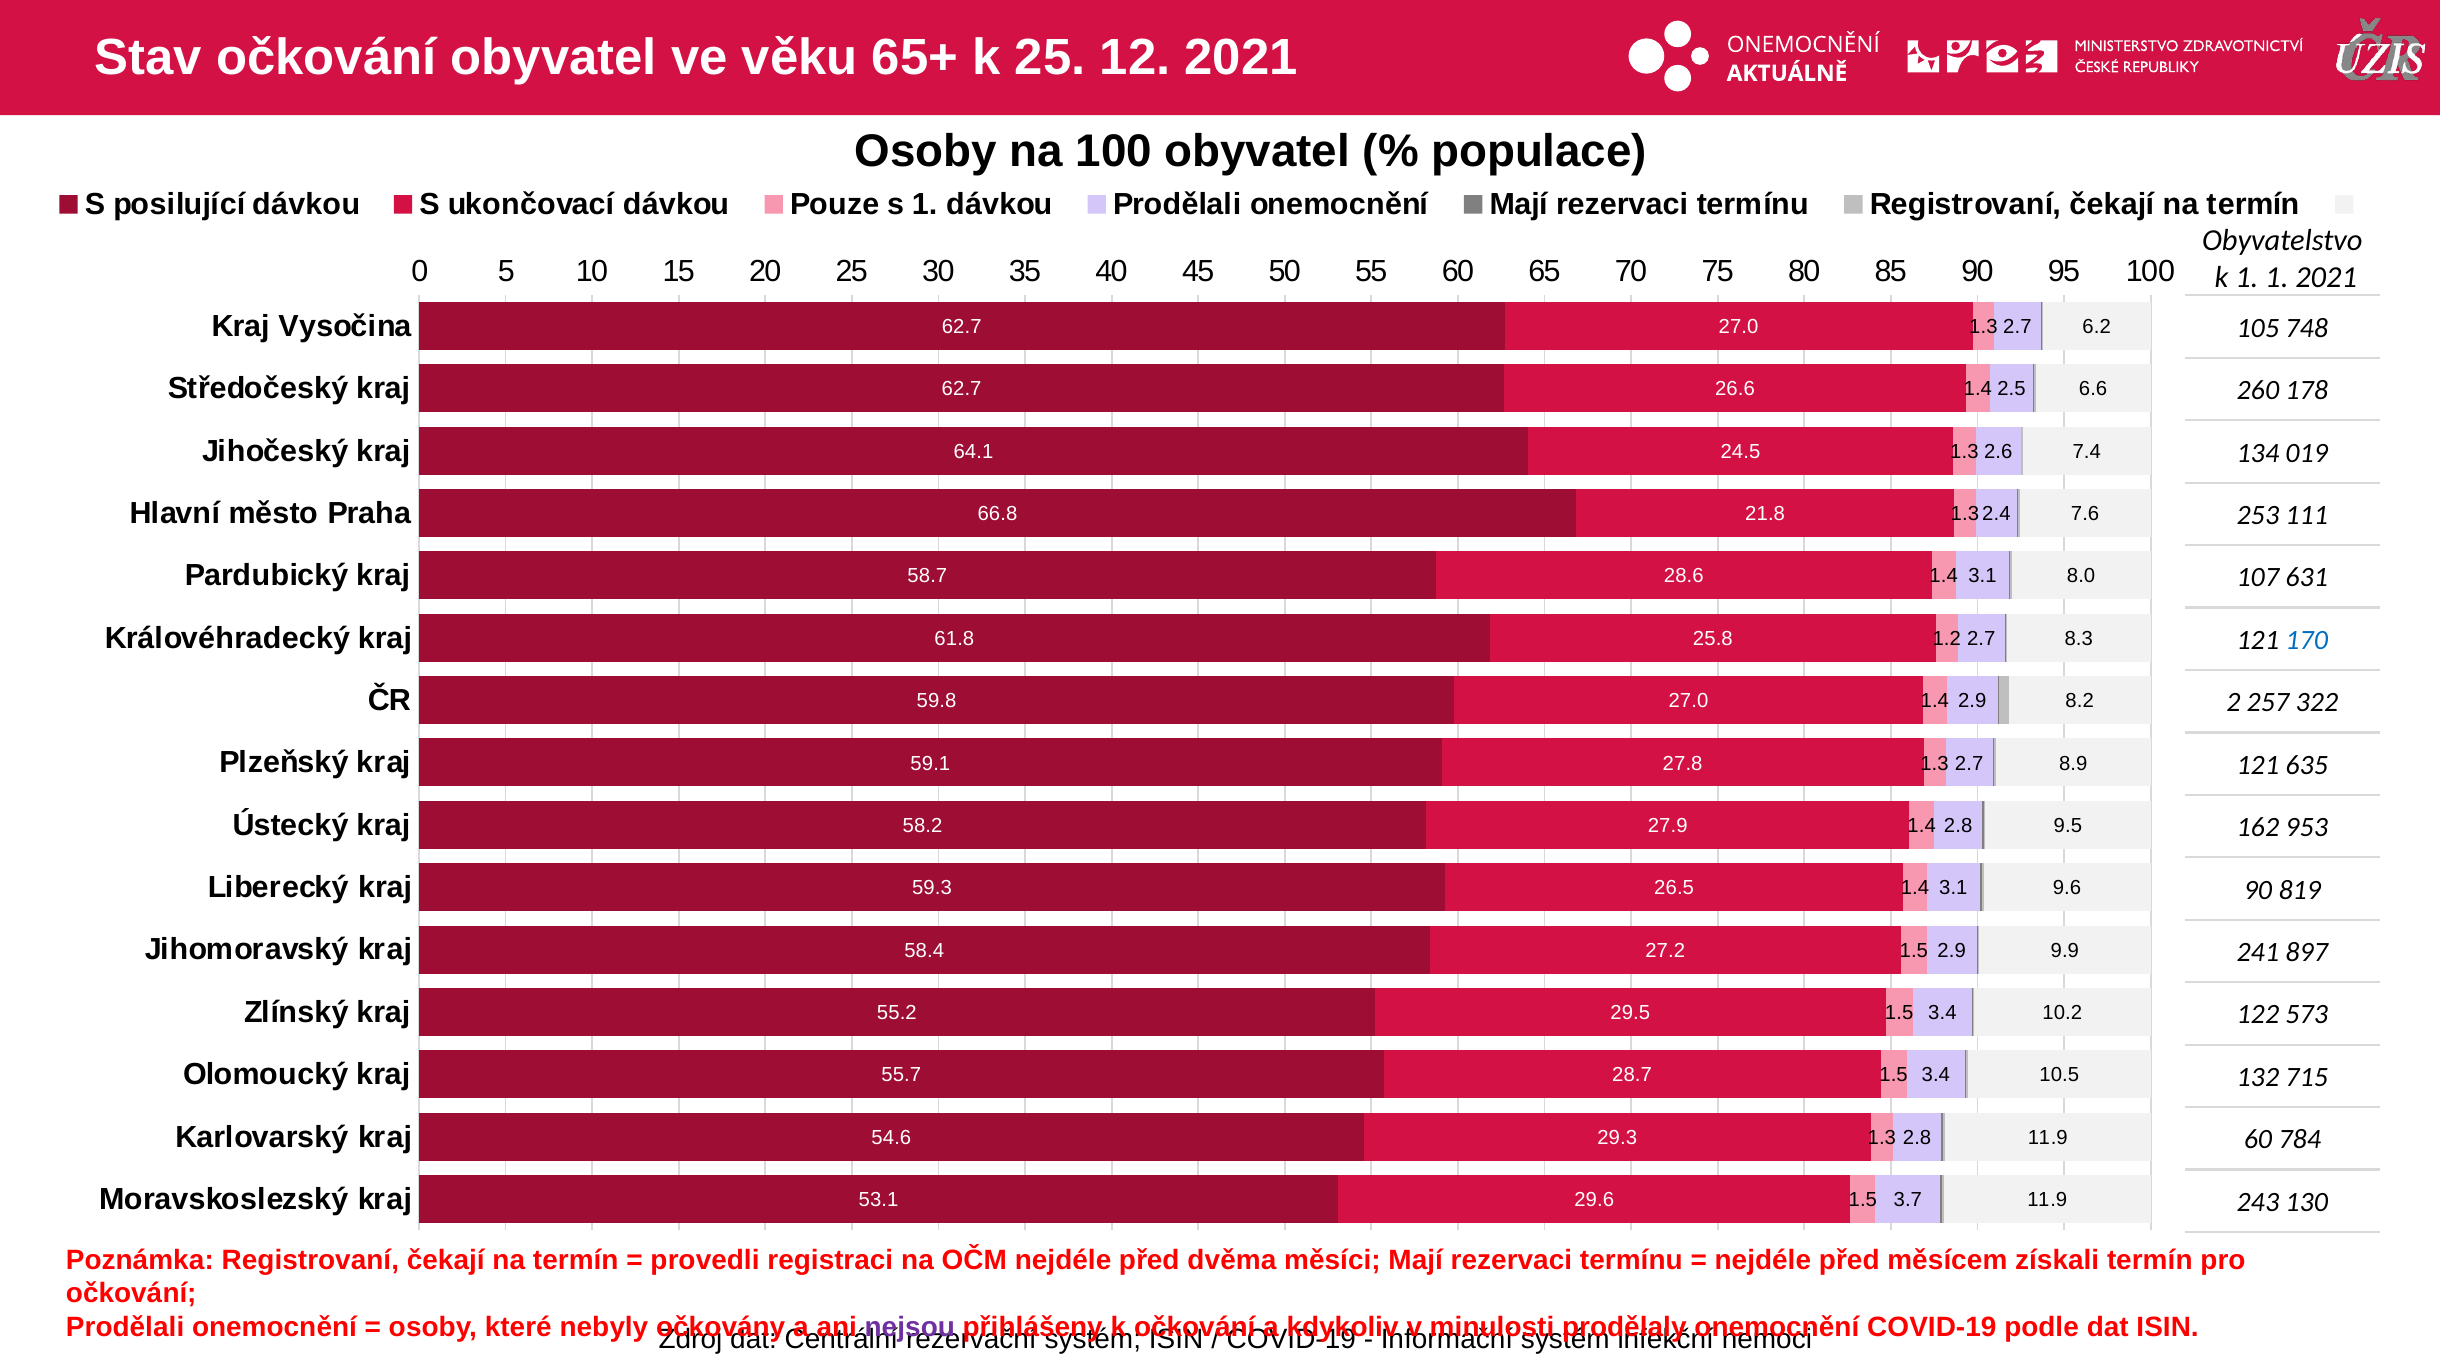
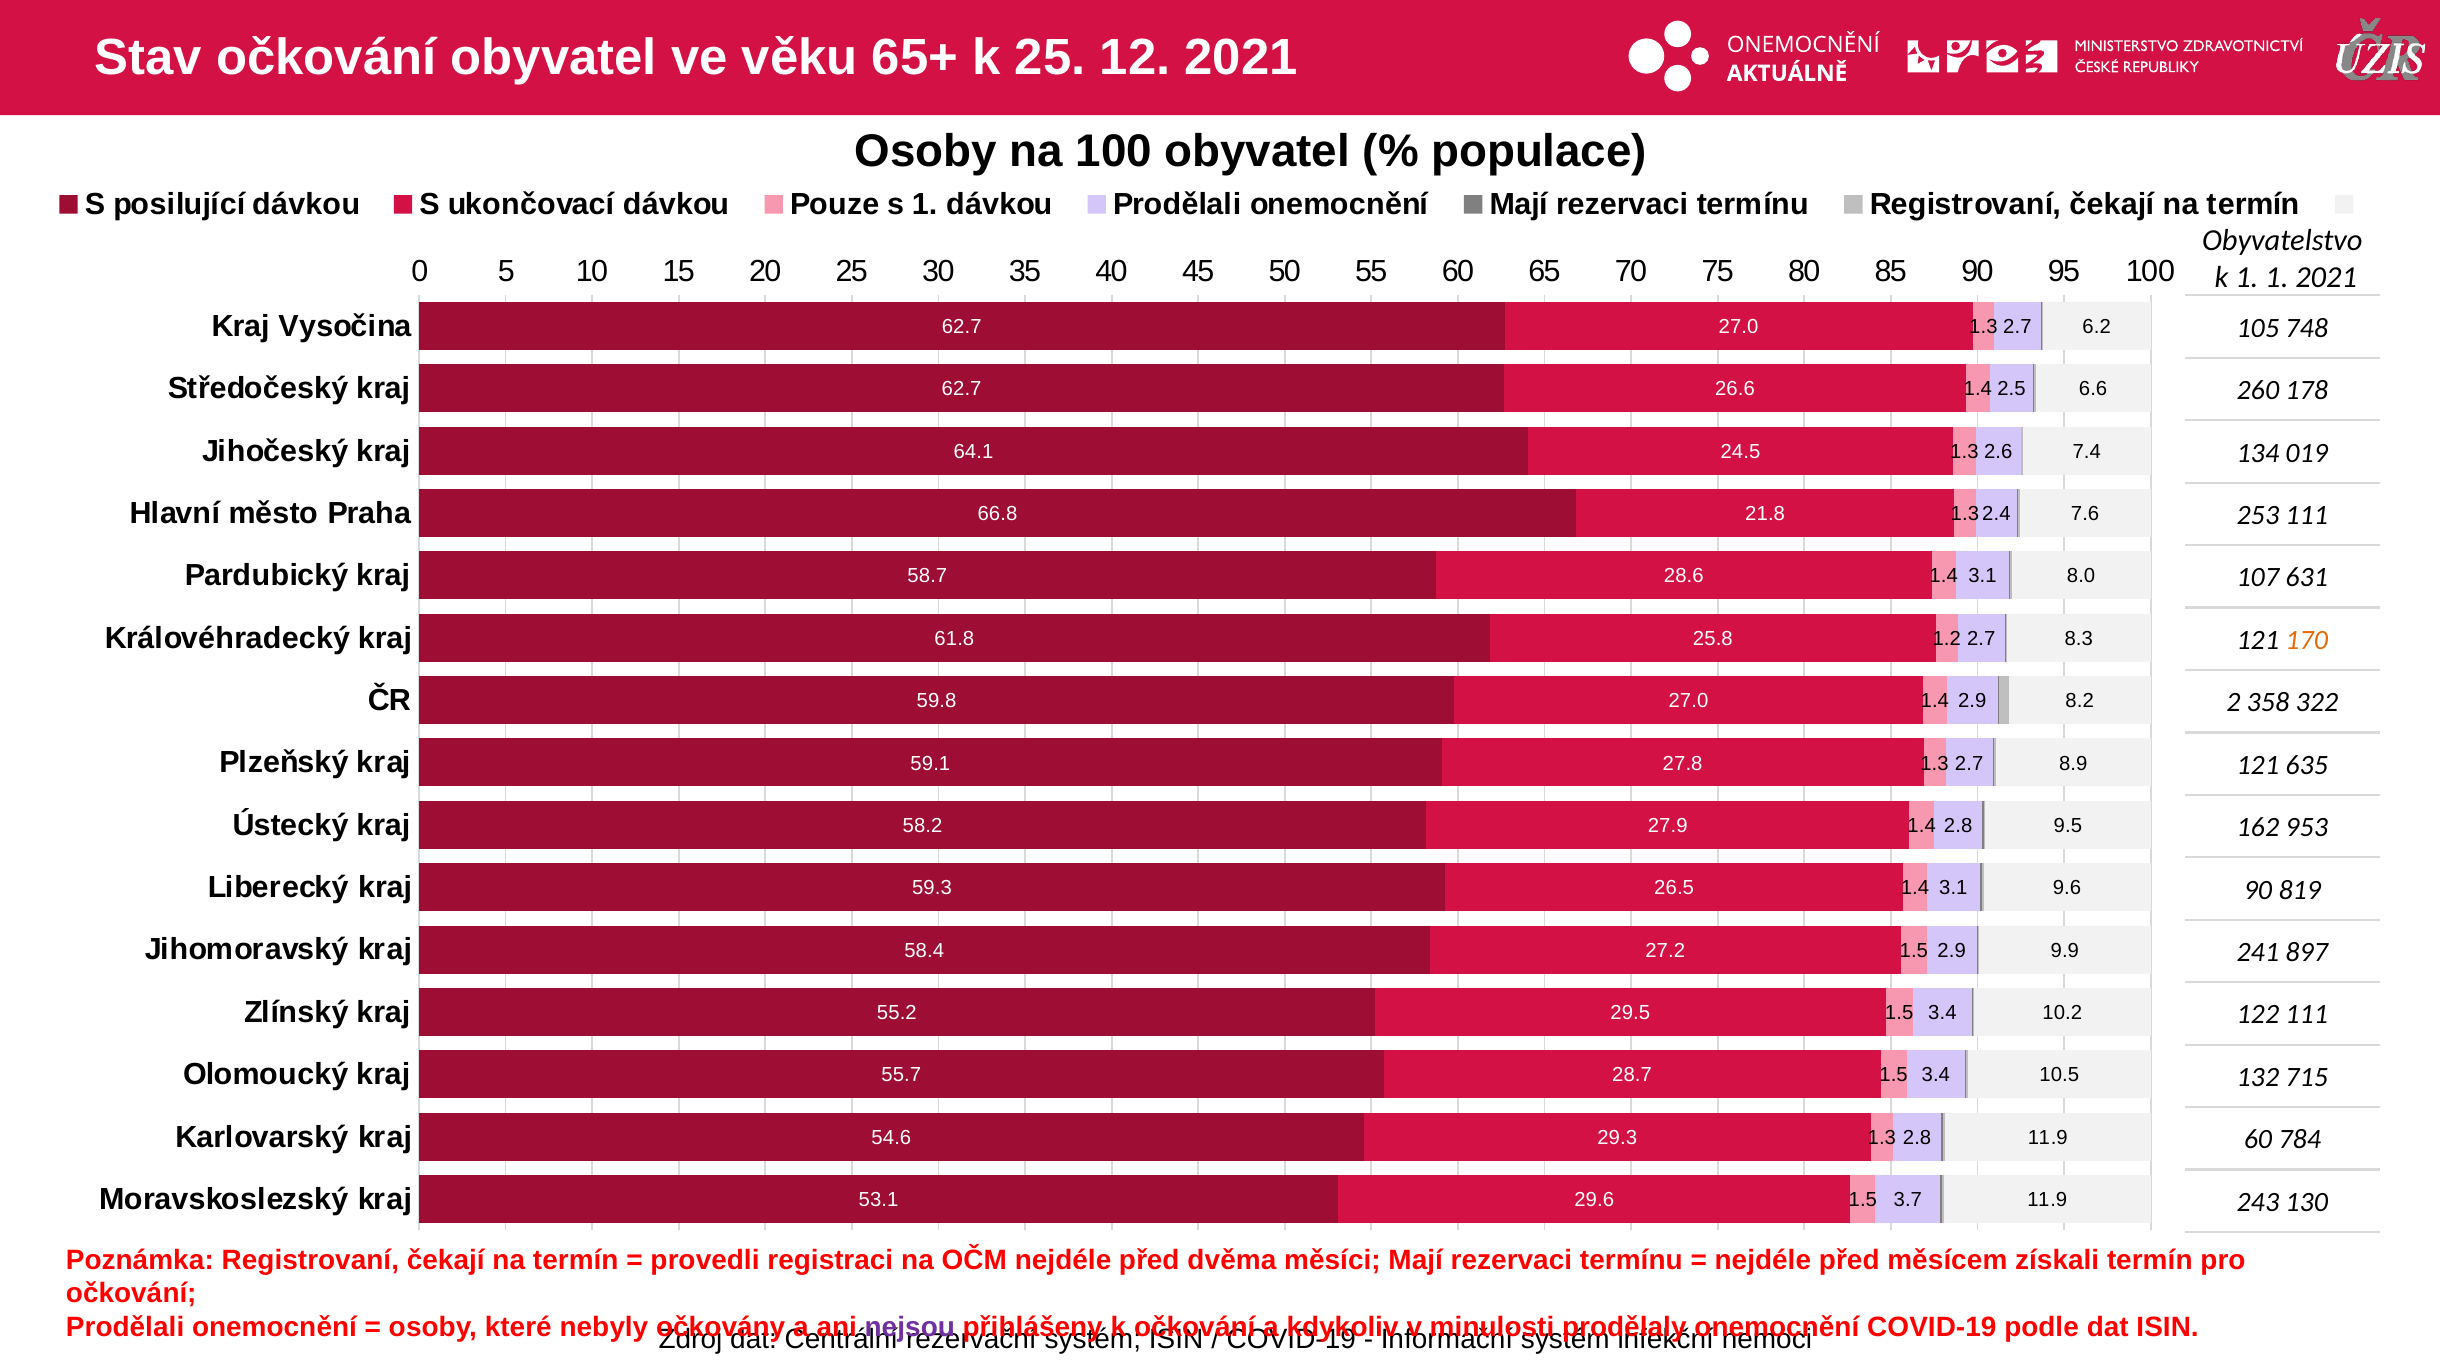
170 colour: blue -> orange (2307, 640)
257: 257 -> 358 (2268, 703)
122 573: 573 -> 111 (2307, 1015)
